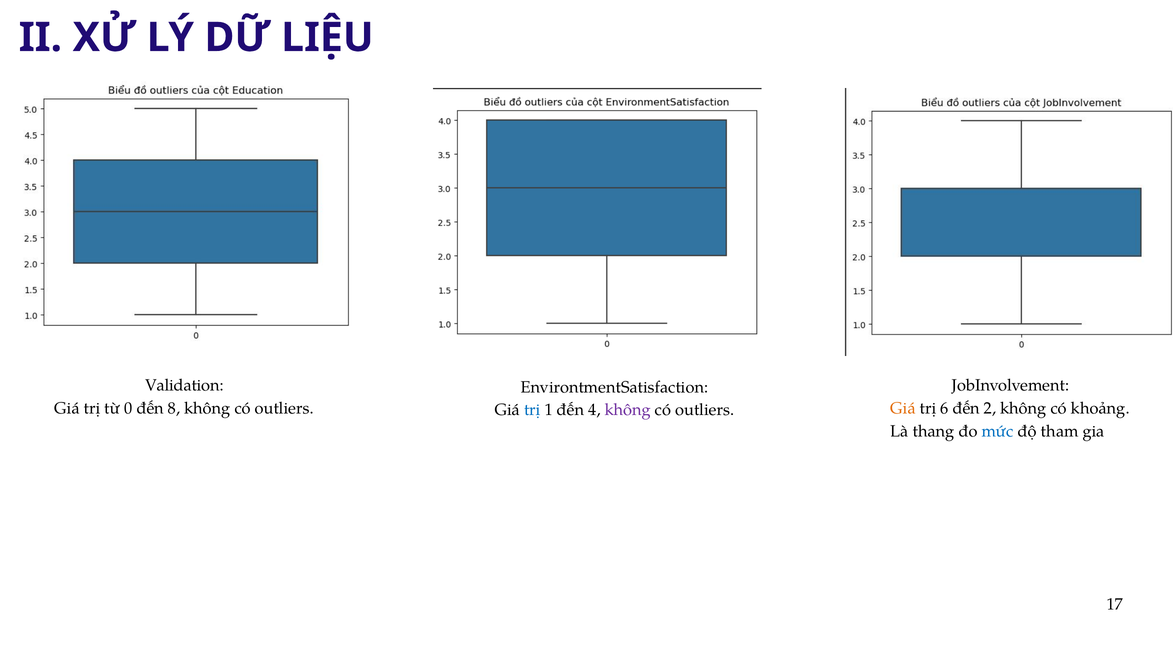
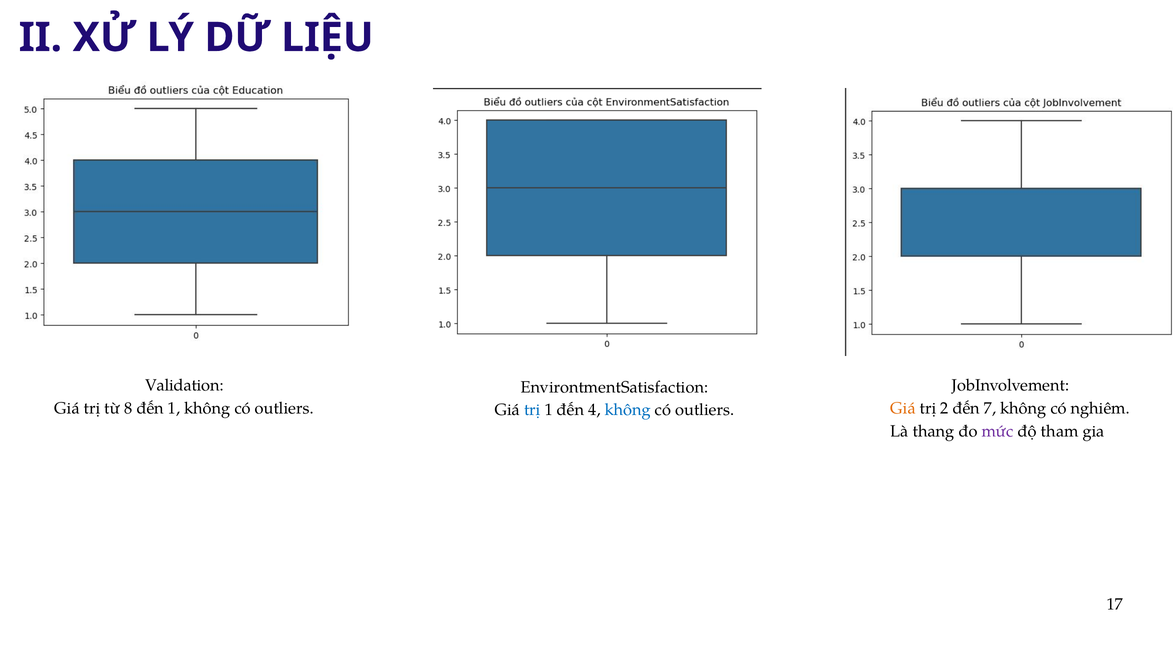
0: 0 -> 8 (128, 408)
đến 8: 8 -> 1 (174, 408)
6: 6 -> 2 (944, 408)
2: 2 -> 7 (990, 408)
khoảng: khoảng -> nghiêm (1100, 408)
không colour: purple -> blue (628, 410)
mức colour: blue -> purple (998, 431)
